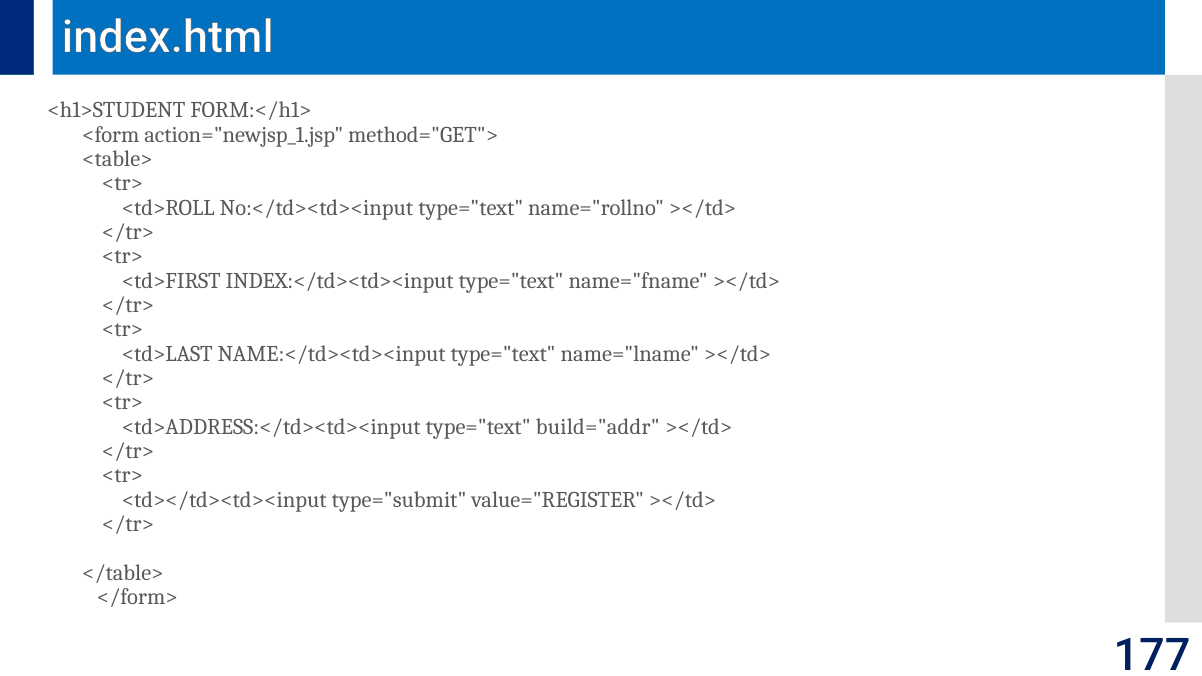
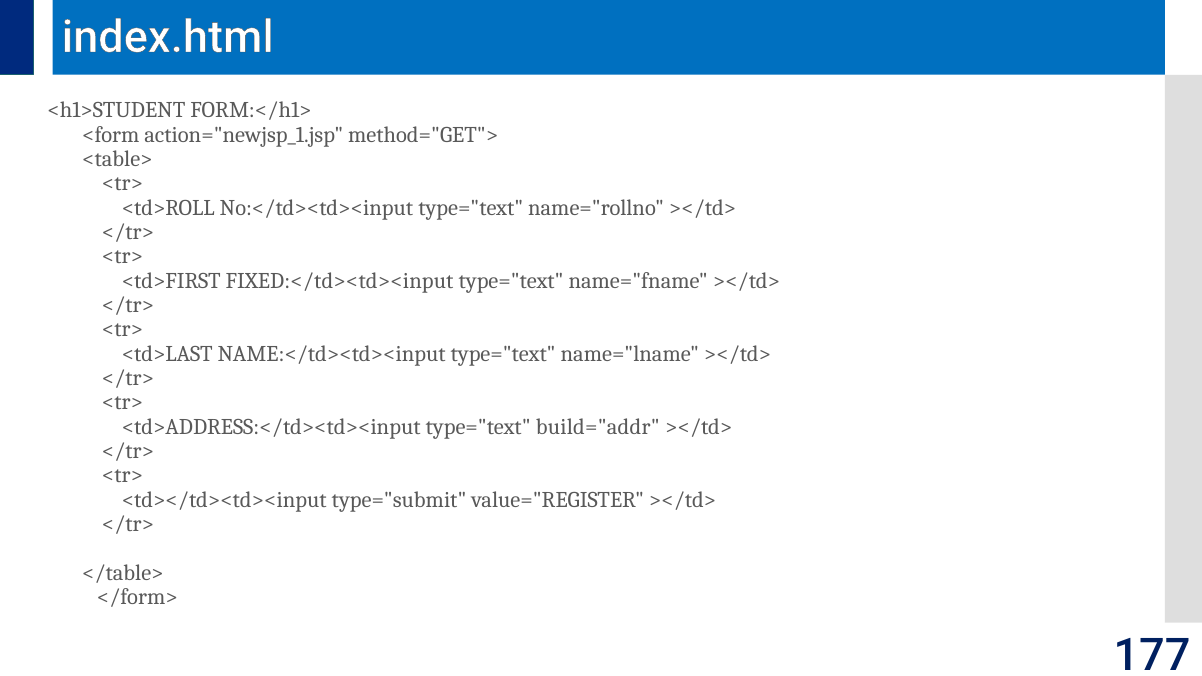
INDEX:</td><td><input: INDEX:</td><td><input -> FIXED:</td><td><input (340, 281)
